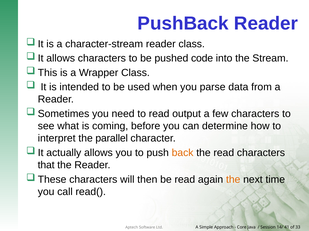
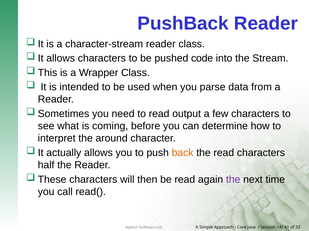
parallel: parallel -> around (112, 139)
that: that -> half (46, 166)
the colour: orange -> purple (233, 180)
